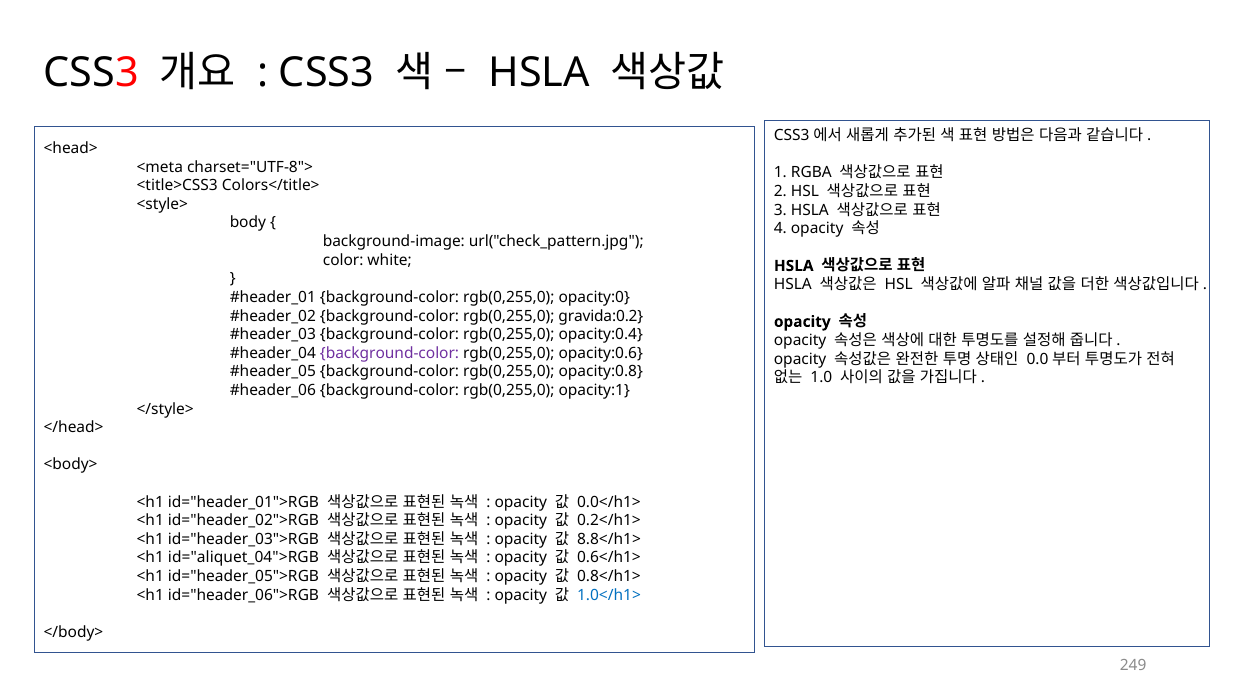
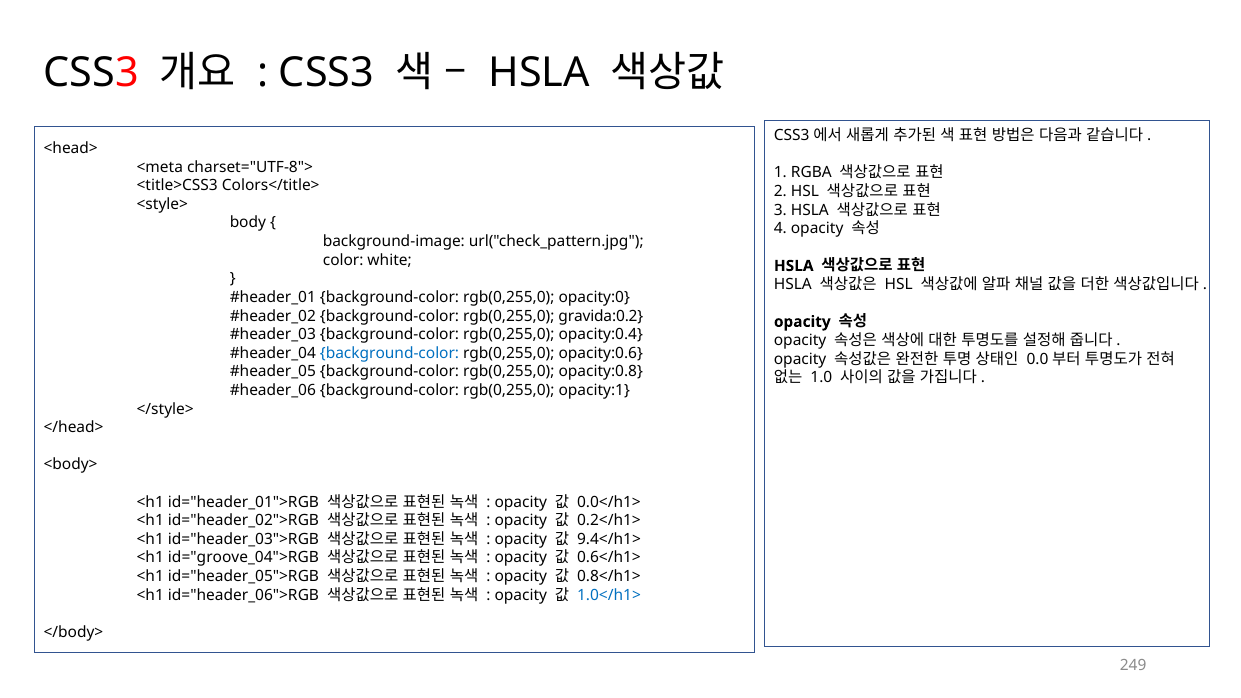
background-color colour: purple -> blue (390, 353)
8.8</h1>: 8.8</h1> -> 9.4</h1> (609, 539)
id="aliquet_04">RGB: id="aliquet_04">RGB -> id="groove_04">RGB (243, 558)
